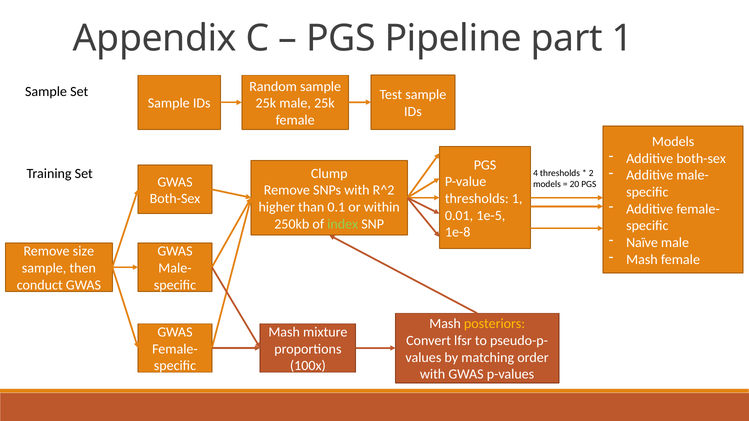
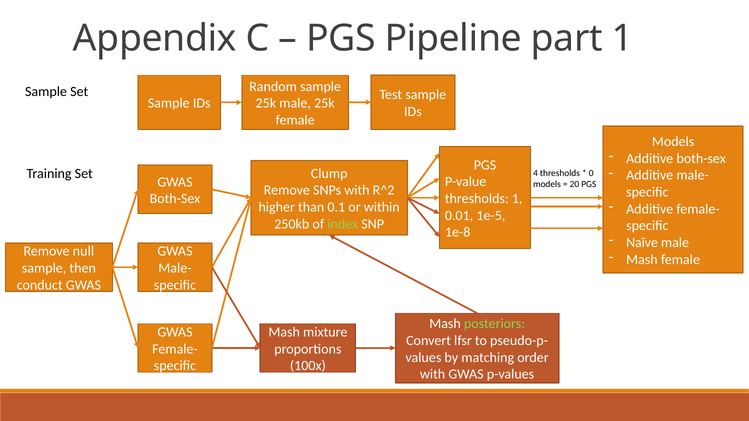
2: 2 -> 0 (591, 173)
size: size -> null (83, 252)
posteriors colour: yellow -> light green (495, 324)
